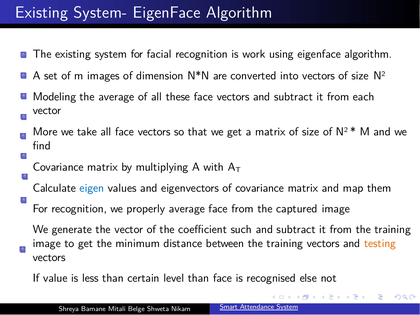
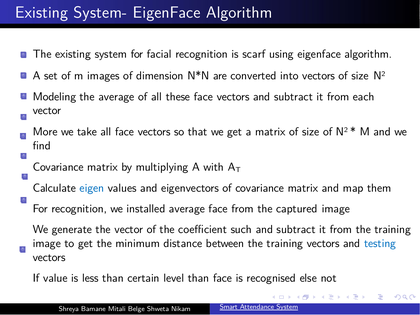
work: work -> scarf (254, 54)
properly: properly -> installed (146, 209)
testing colour: orange -> blue (380, 244)
